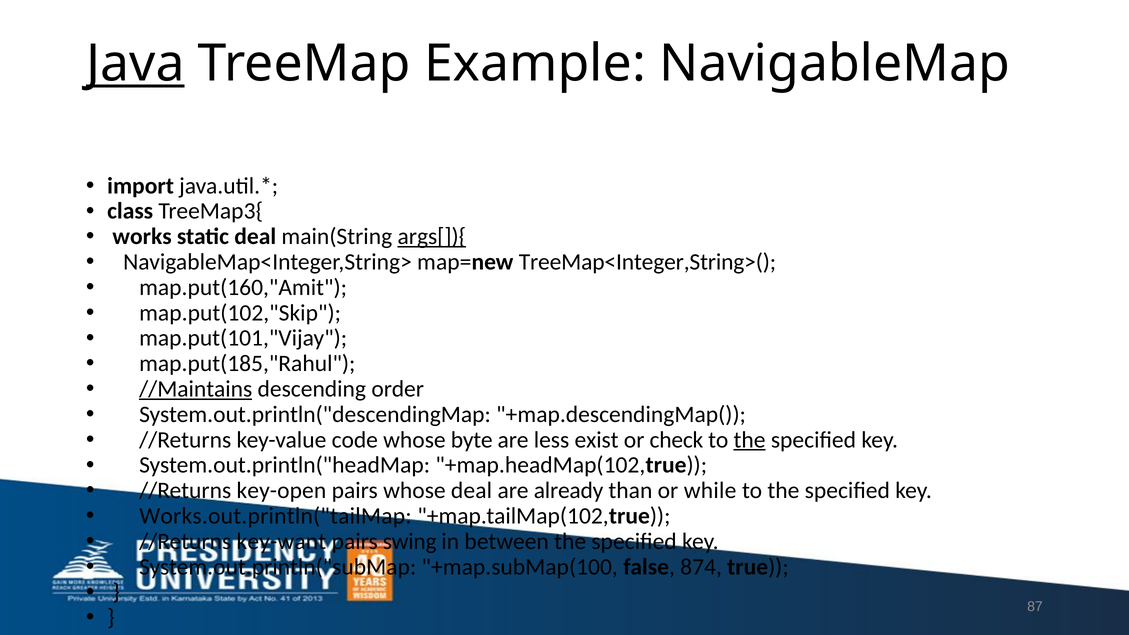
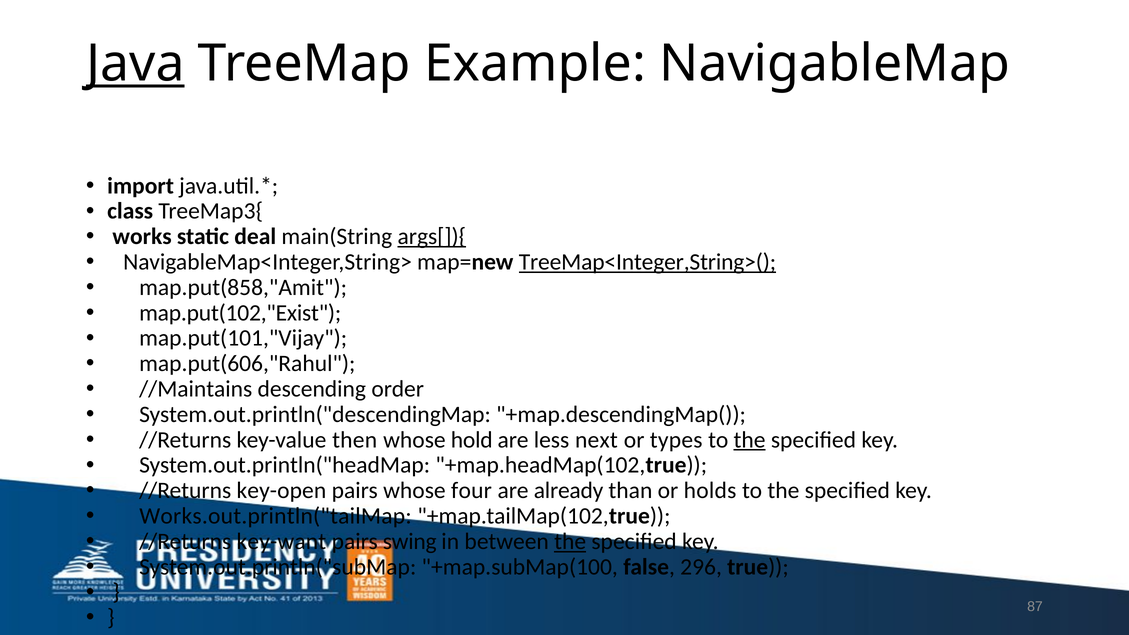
TreeMap<Integer,String>( underline: none -> present (647, 262)
map.put(160,"Amit: map.put(160,"Amit -> map.put(858,"Amit (243, 287)
map.put(102,"Skip: map.put(102,"Skip -> map.put(102,"Exist (240, 313)
map.put(185,"Rahul: map.put(185,"Rahul -> map.put(606,"Rahul (247, 364)
//Maintains underline: present -> none (196, 389)
code: code -> then (355, 440)
byte: byte -> hold (472, 440)
exist: exist -> next (596, 440)
check: check -> types (676, 440)
whose deal: deal -> four (472, 491)
while: while -> holds (710, 491)
the underline: none -> present (570, 541)
874: 874 -> 296 (701, 567)
